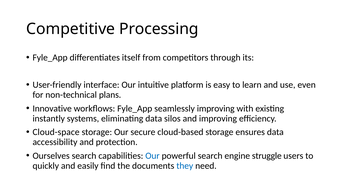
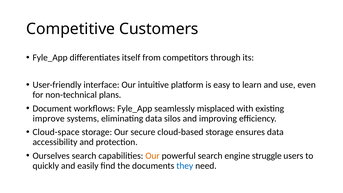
Processing: Processing -> Customers (159, 29)
Innovative: Innovative -> Document (52, 108)
seamlessly improving: improving -> misplaced (216, 108)
instantly: instantly -> improve (49, 118)
Our colour: blue -> orange (153, 156)
